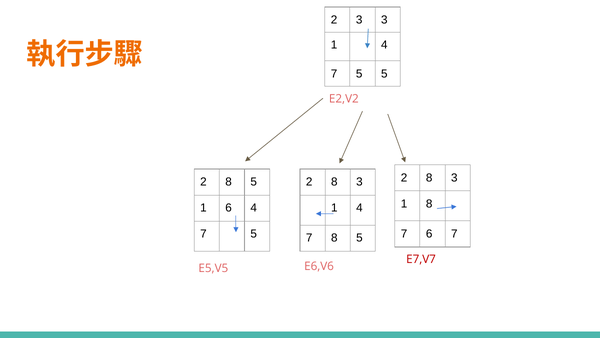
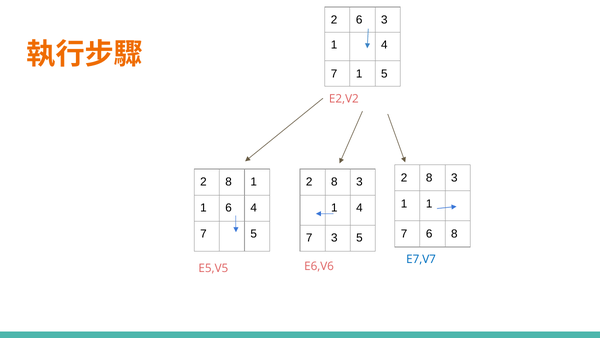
2 3: 3 -> 6 (359, 20)
5: 5 -> 1 (359, 74)
2 8 5: 5 -> 1 (254, 181)
8: 8 -> 1 (429, 203)
6 7: 7 -> 8 (454, 233)
7 8: 8 -> 3 (334, 237)
E7,V7 colour: red -> blue (421, 259)
